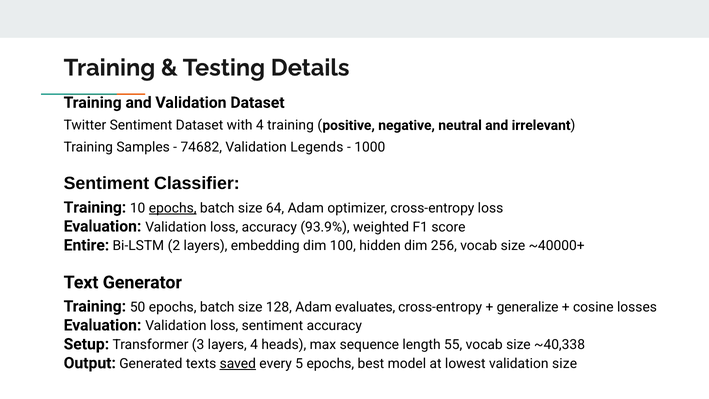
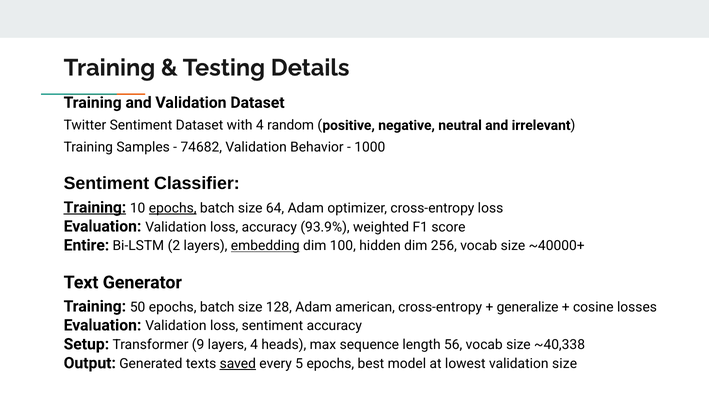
4 training: training -> random (291, 125)
Legends: Legends -> Behavior (317, 147)
Training underline: none -> present (95, 207)
embedding underline: none -> present (265, 246)
evaluates: evaluates -> american (365, 307)
3: 3 -> 9 (198, 345)
55: 55 -> 56 (453, 345)
